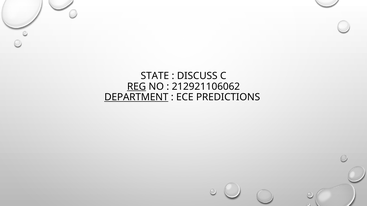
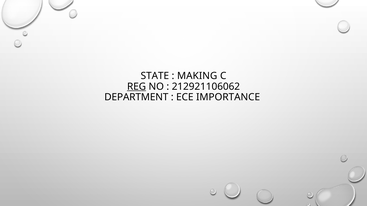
DISCUSS: DISCUSS -> MAKING (197, 76)
DEPARTMENT underline: present -> none (136, 97)
PREDICTIONS: PREDICTIONS -> IMPORTANCE (228, 97)
